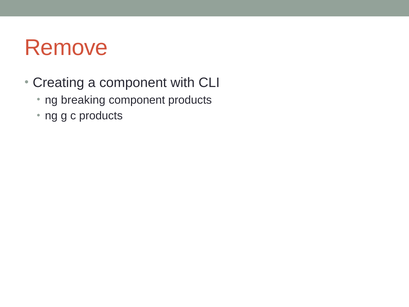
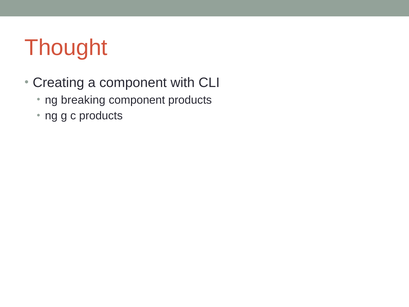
Remove: Remove -> Thought (66, 48)
